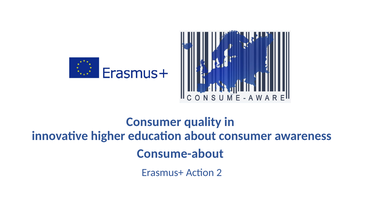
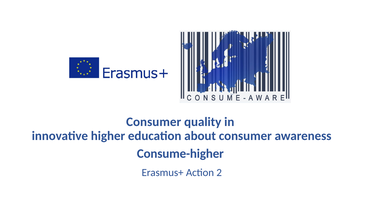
Consume-about: Consume-about -> Consume-higher (180, 154)
